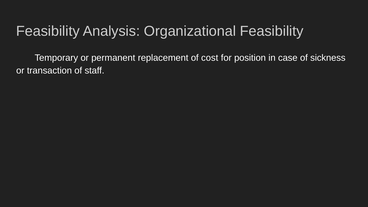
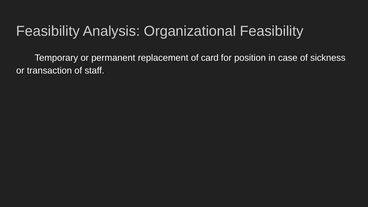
cost: cost -> card (210, 58)
